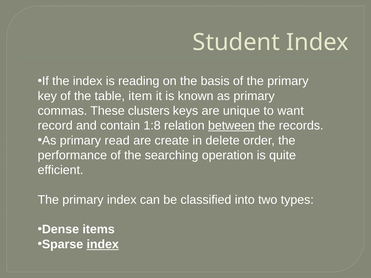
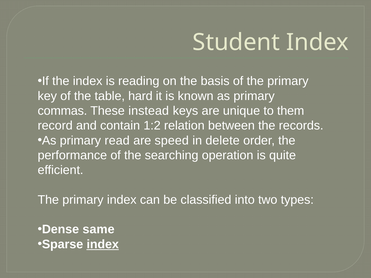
item: item -> hard (140, 96)
clusters: clusters -> instead (149, 111)
want: want -> them (291, 111)
1:8: 1:8 -> 1:2 (152, 126)
between underline: present -> none (231, 126)
create: create -> speed (172, 141)
items: items -> same (99, 230)
